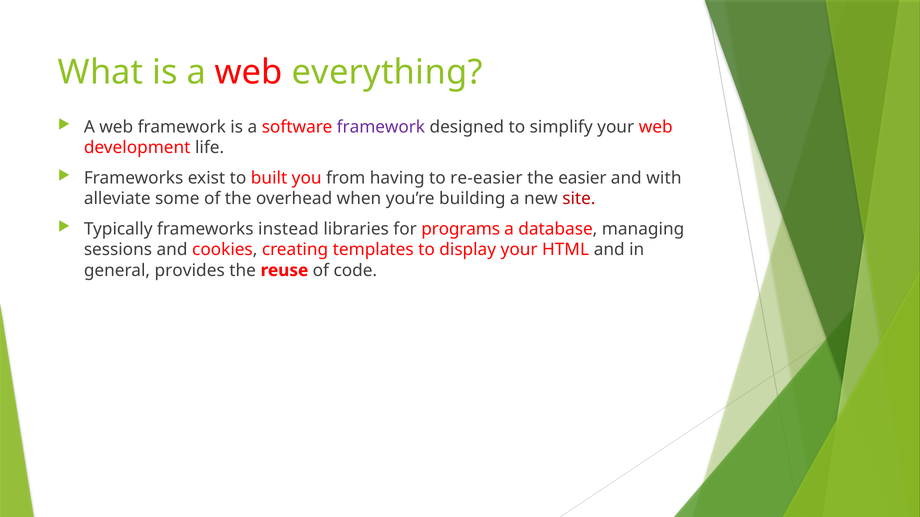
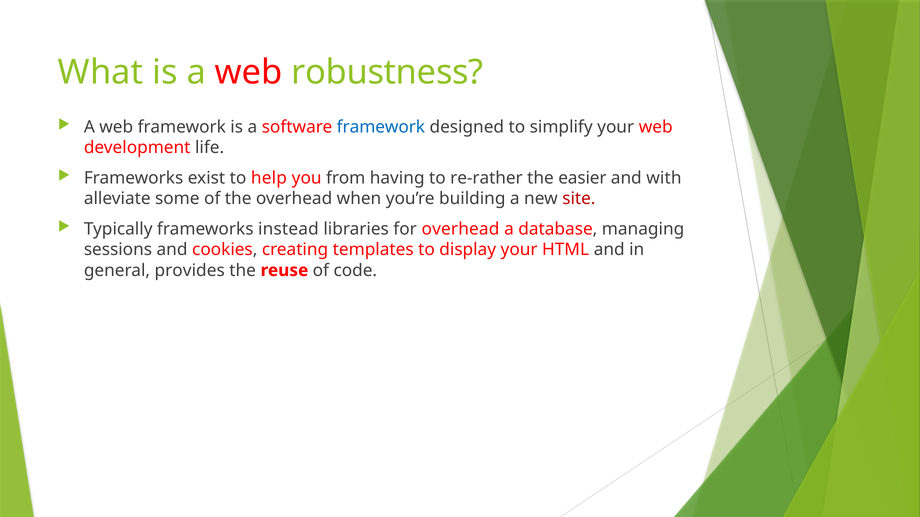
everything: everything -> robustness (387, 73)
framework colour: purple -> blue (381, 127)
built: built -> help (269, 178)
re-easier: re-easier -> re-rather (486, 178)
for programs: programs -> overhead (460, 229)
